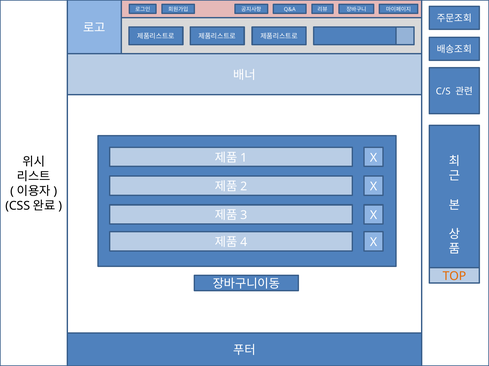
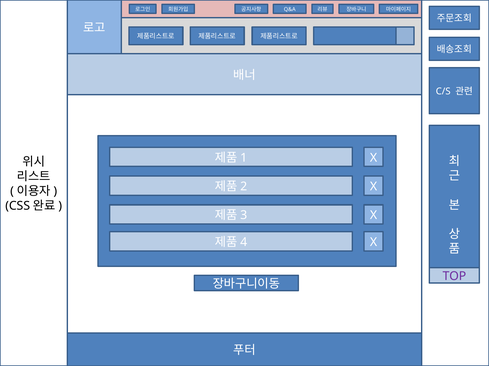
TOP colour: orange -> purple (454, 277)
